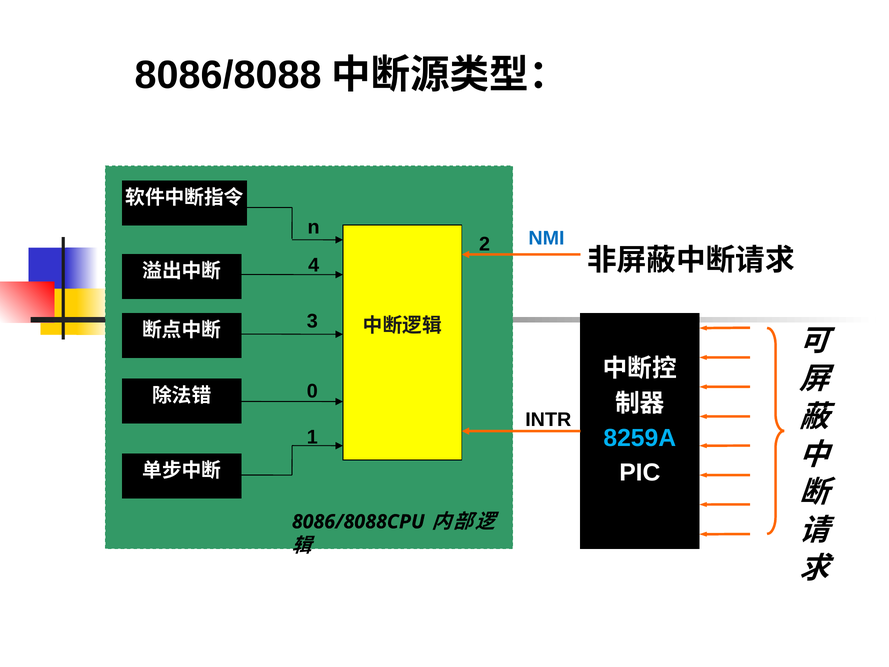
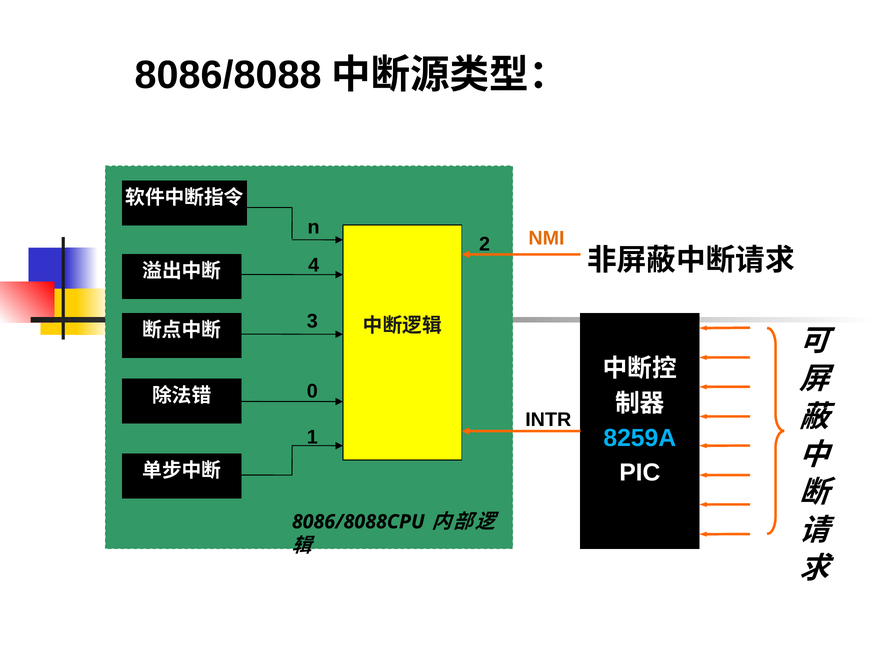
NMI colour: blue -> orange (546, 238)
